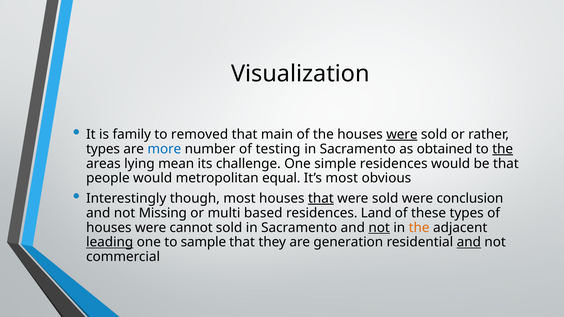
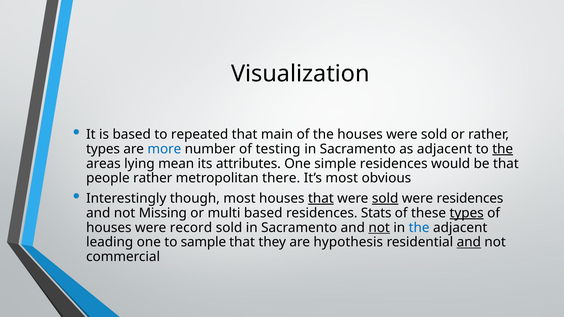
is family: family -> based (132, 135)
removed: removed -> repeated (200, 135)
were underline: present -> none (402, 135)
as obtained: obtained -> adjacent (444, 149)
challenge: challenge -> attributes (248, 164)
people would: would -> rather (153, 178)
equal: equal -> there (281, 178)
sold underline: none -> present (385, 199)
were conclusion: conclusion -> residences (470, 199)
Land: Land -> Stats (376, 213)
types underline: none -> present (467, 213)
cannot: cannot -> record (191, 228)
the colour: orange -> blue (419, 228)
leading underline: present -> none (110, 242)
generation: generation -> hypothesis (348, 242)
